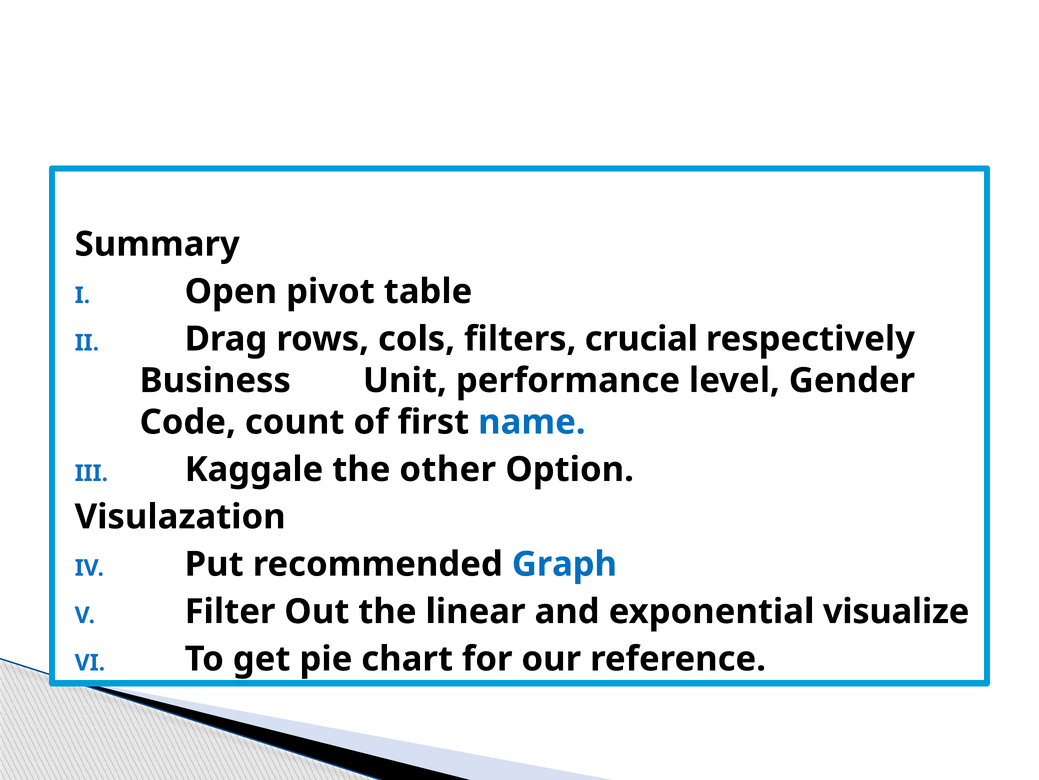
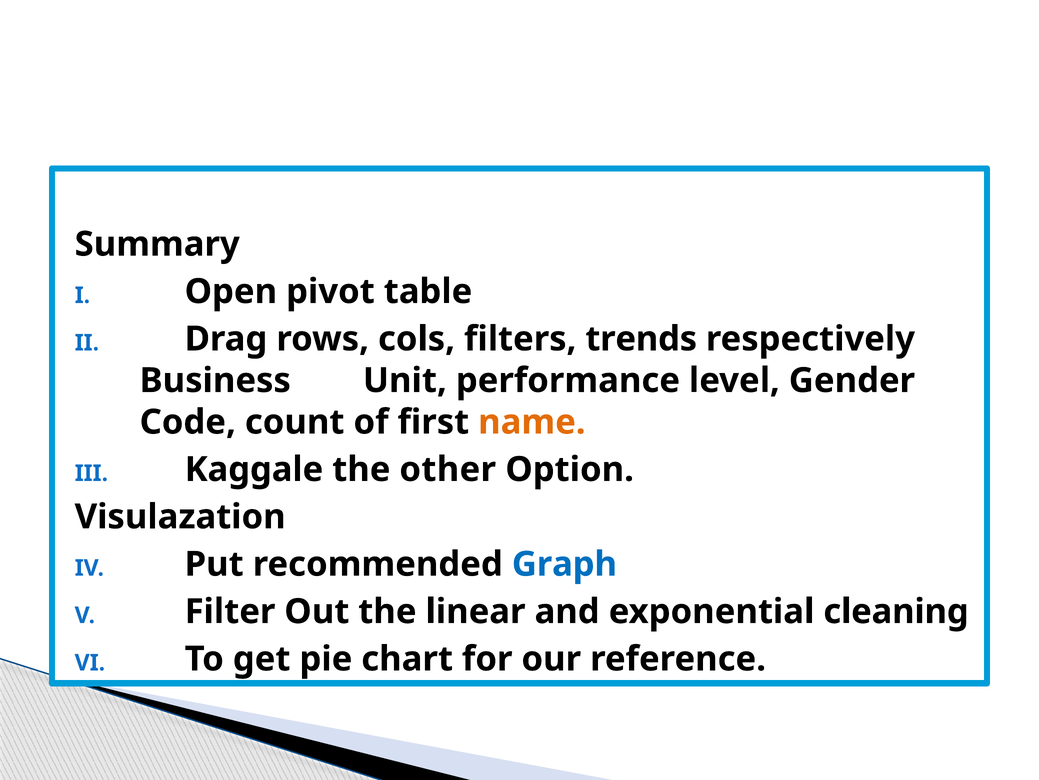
crucial: crucial -> trends (641, 339)
name colour: blue -> orange (532, 422)
visualize: visualize -> cleaning (896, 611)
